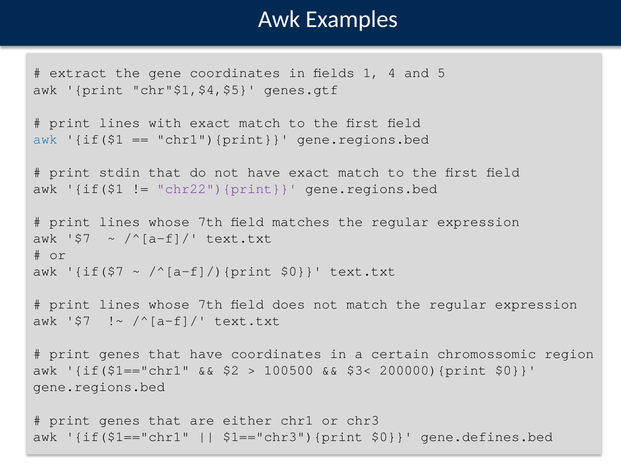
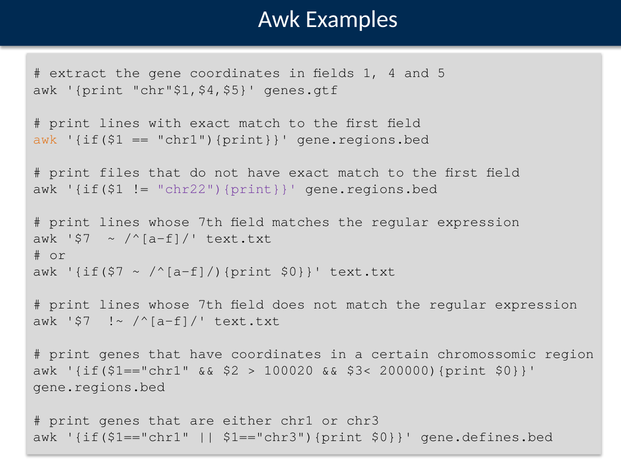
awk colour: blue -> orange (45, 139)
stdin: stdin -> files (120, 172)
100500: 100500 -> 100020 (289, 371)
